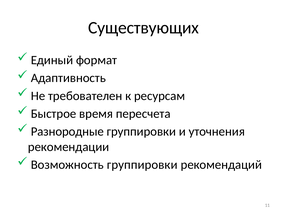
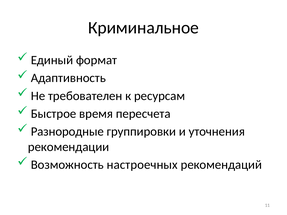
Существующих: Существующих -> Криминальное (143, 28)
Возможность группировки: группировки -> настроечных (142, 165)
